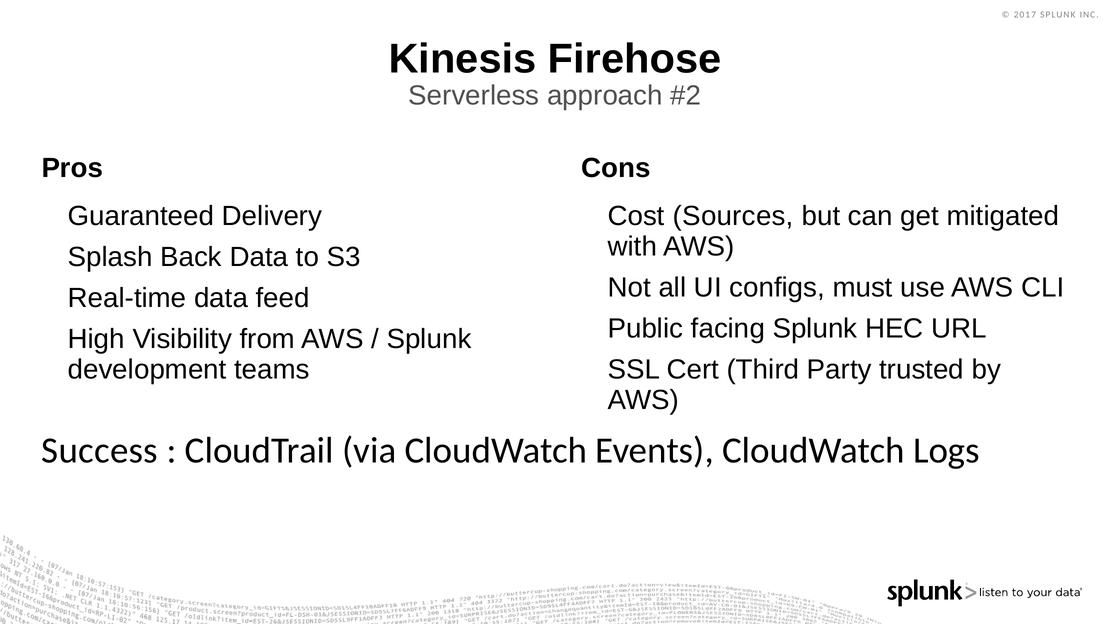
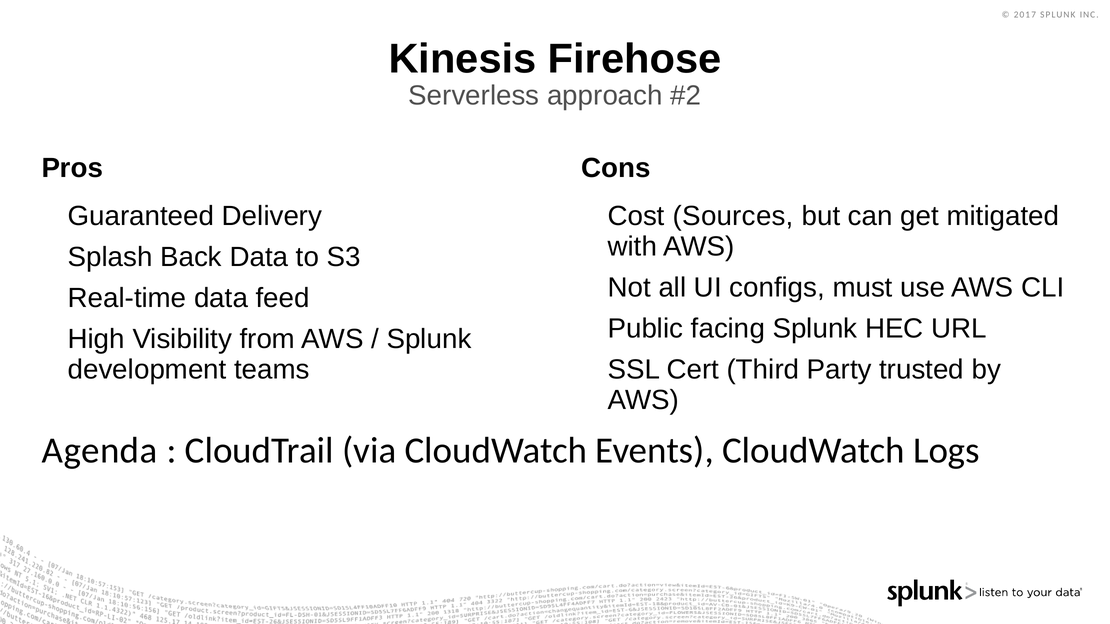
Success: Success -> Agenda (100, 451)
